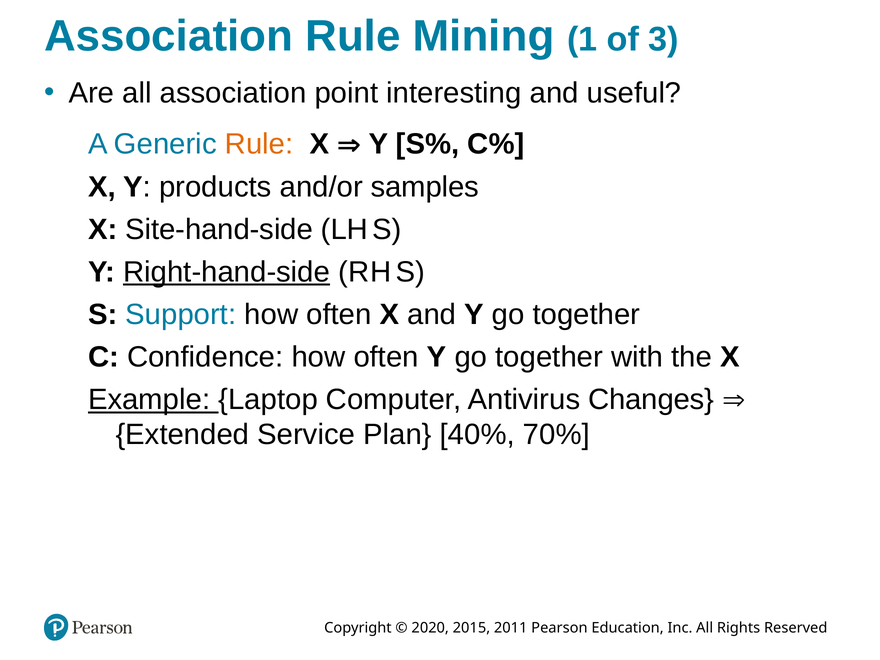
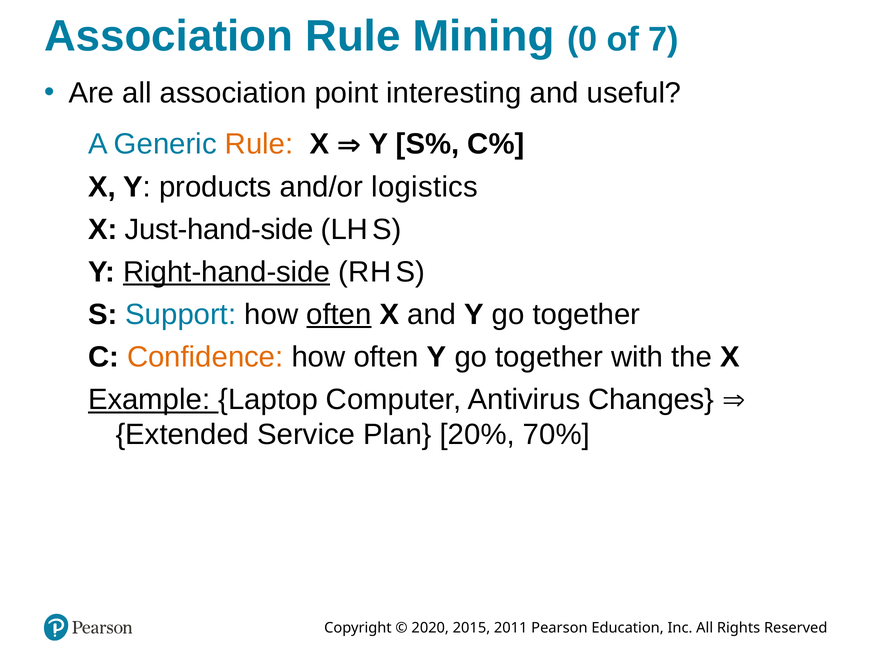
1: 1 -> 0 (582, 40)
3: 3 -> 7 (664, 40)
samples: samples -> logistics (425, 187)
Site-hand-side: Site-hand-side -> Just-hand-side (219, 229)
often underline: none -> present (339, 314)
Confidence colour: black -> orange (205, 357)
40%: 40% -> 20% (477, 435)
